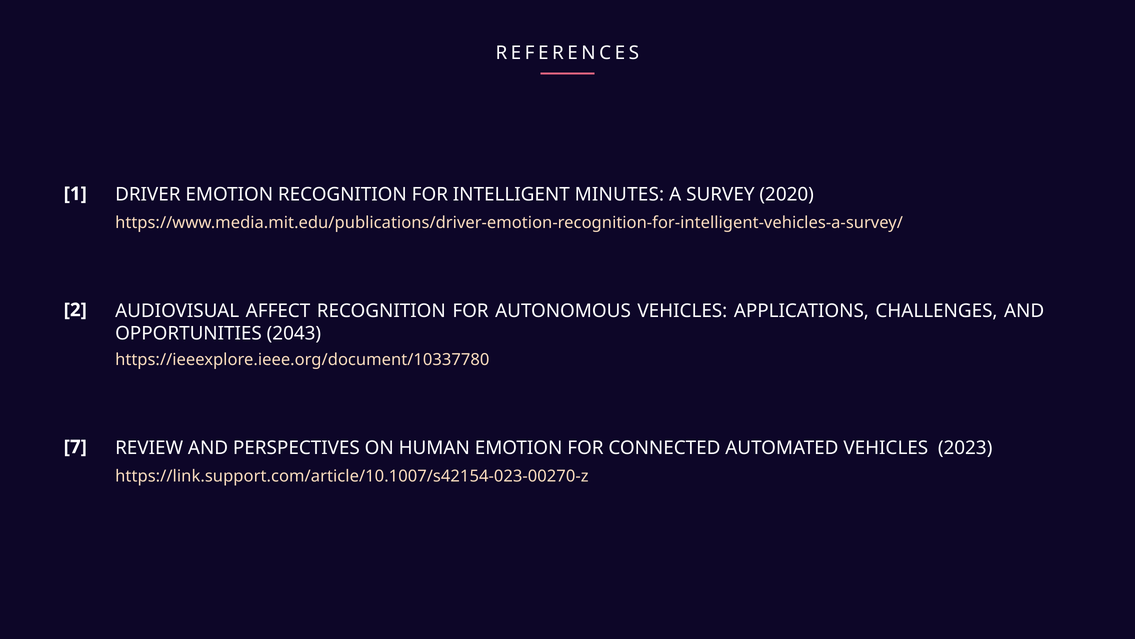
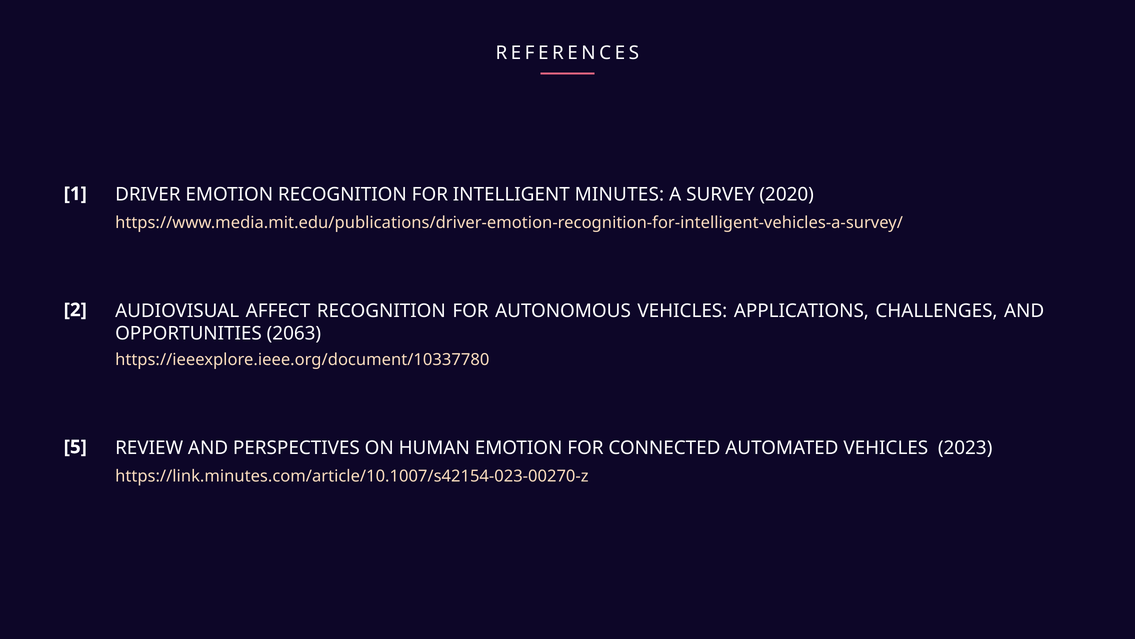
2043: 2043 -> 2063 (294, 333)
7: 7 -> 5 (75, 447)
https://link.support.com/article/10.1007/s42154-023-00270-z: https://link.support.com/article/10.1007/s42154-023-00270-z -> https://link.minutes.com/article/10.1007/s42154-023-00270-z (352, 476)
